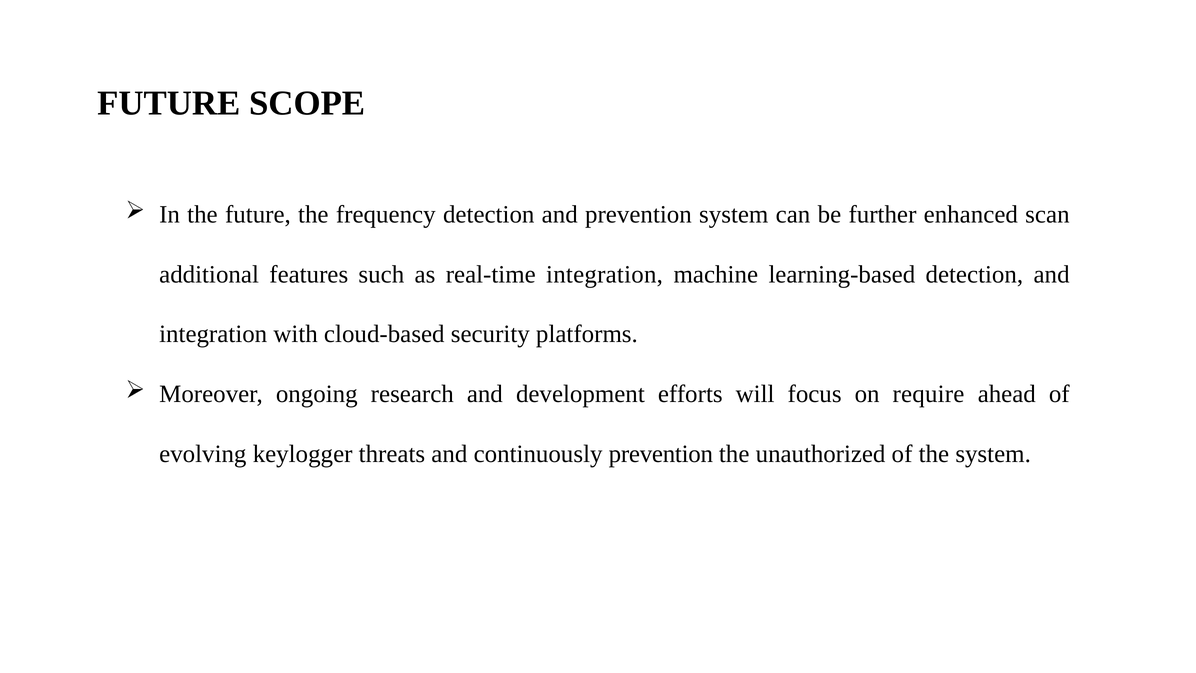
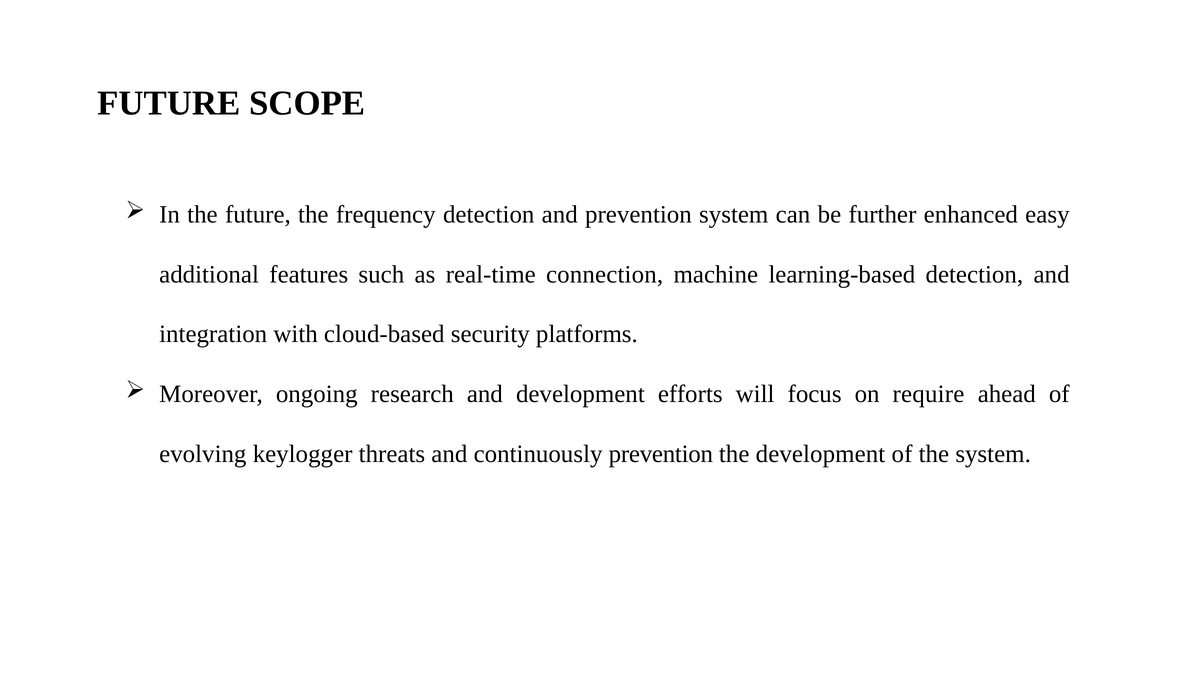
scan: scan -> easy (1047, 214)
real-time integration: integration -> connection (605, 274)
the unauthorized: unauthorized -> development (820, 454)
